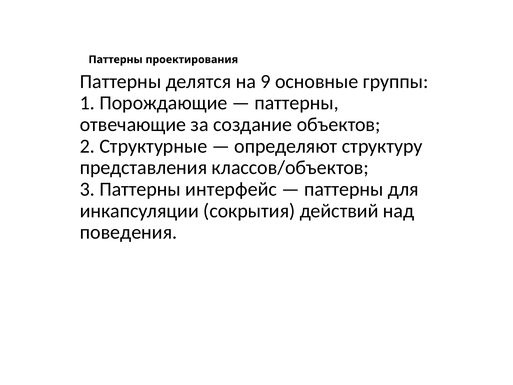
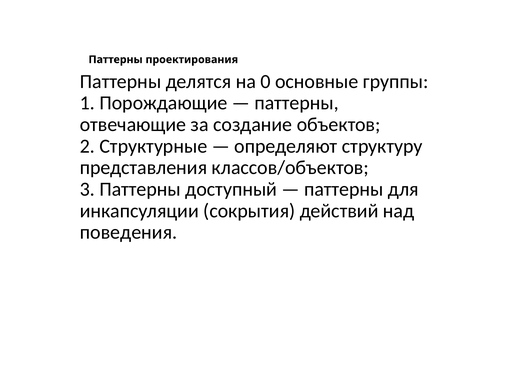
9: 9 -> 0 (265, 81)
интерфейс: интерфейс -> доступный (231, 189)
